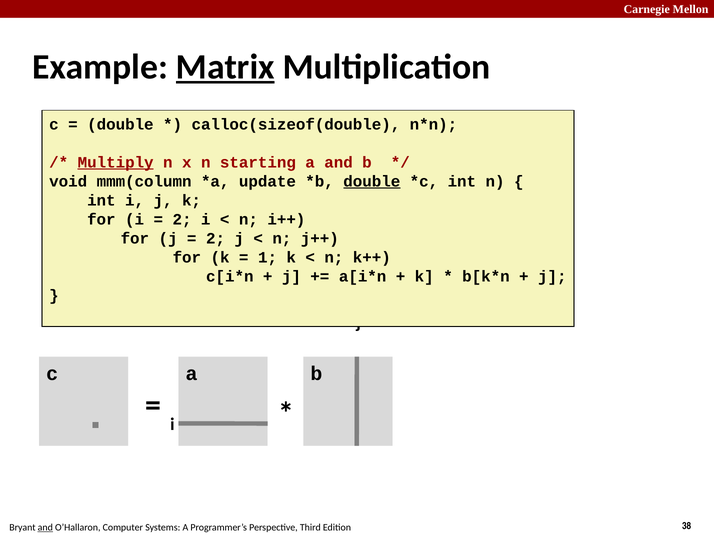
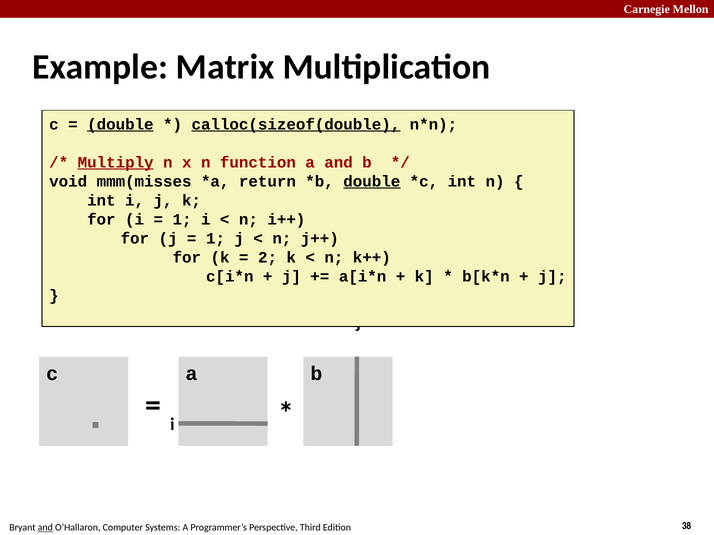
Matrix underline: present -> none (225, 67)
double underline: none -> present (120, 124)
calloc(sizeof(double underline: none -> present (296, 124)
starting: starting -> function (258, 163)
mmm(column: mmm(column -> mmm(misses (144, 182)
update: update -> return (267, 182)
2: 2 -> 1 (182, 220)
2: 2 -> 1 (216, 239)
1: 1 -> 2 (268, 258)
